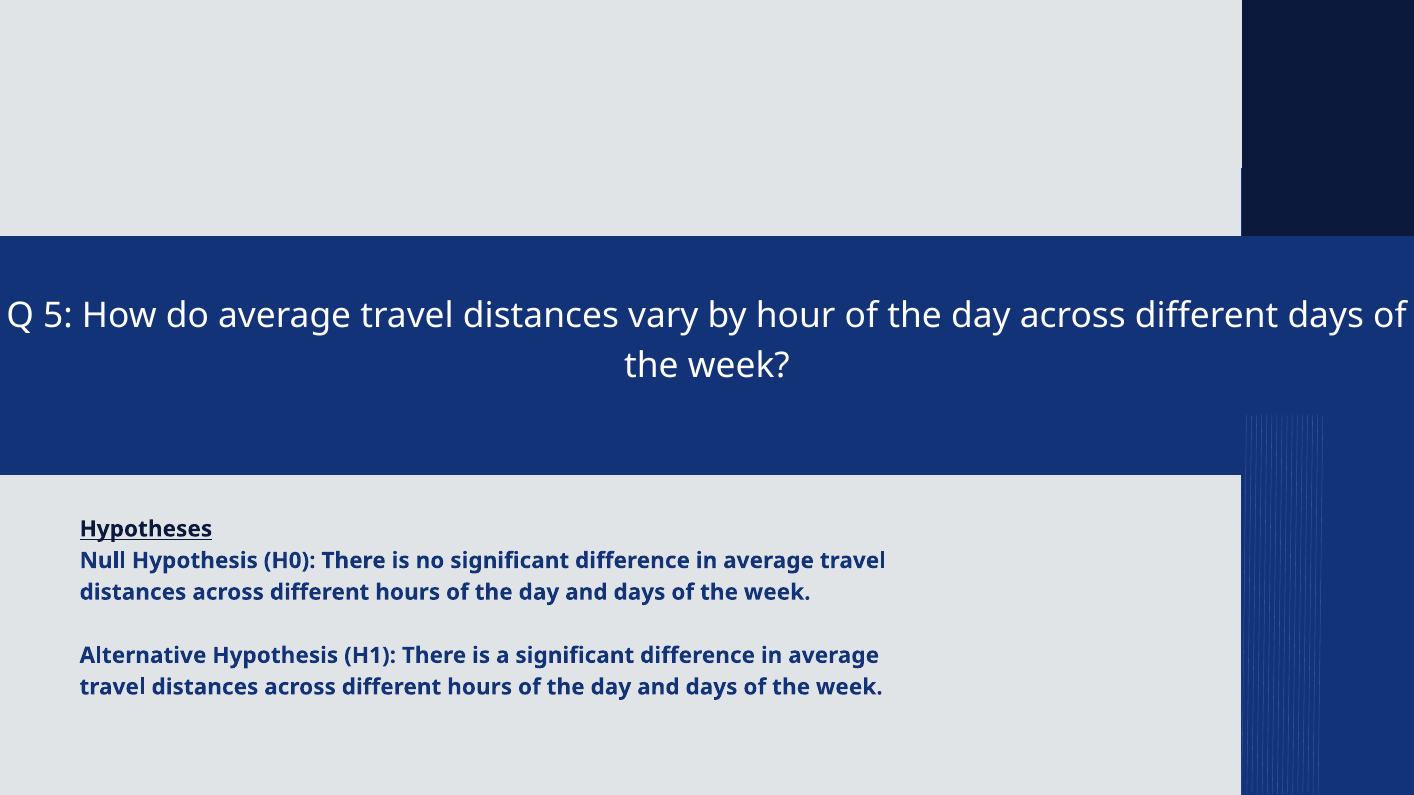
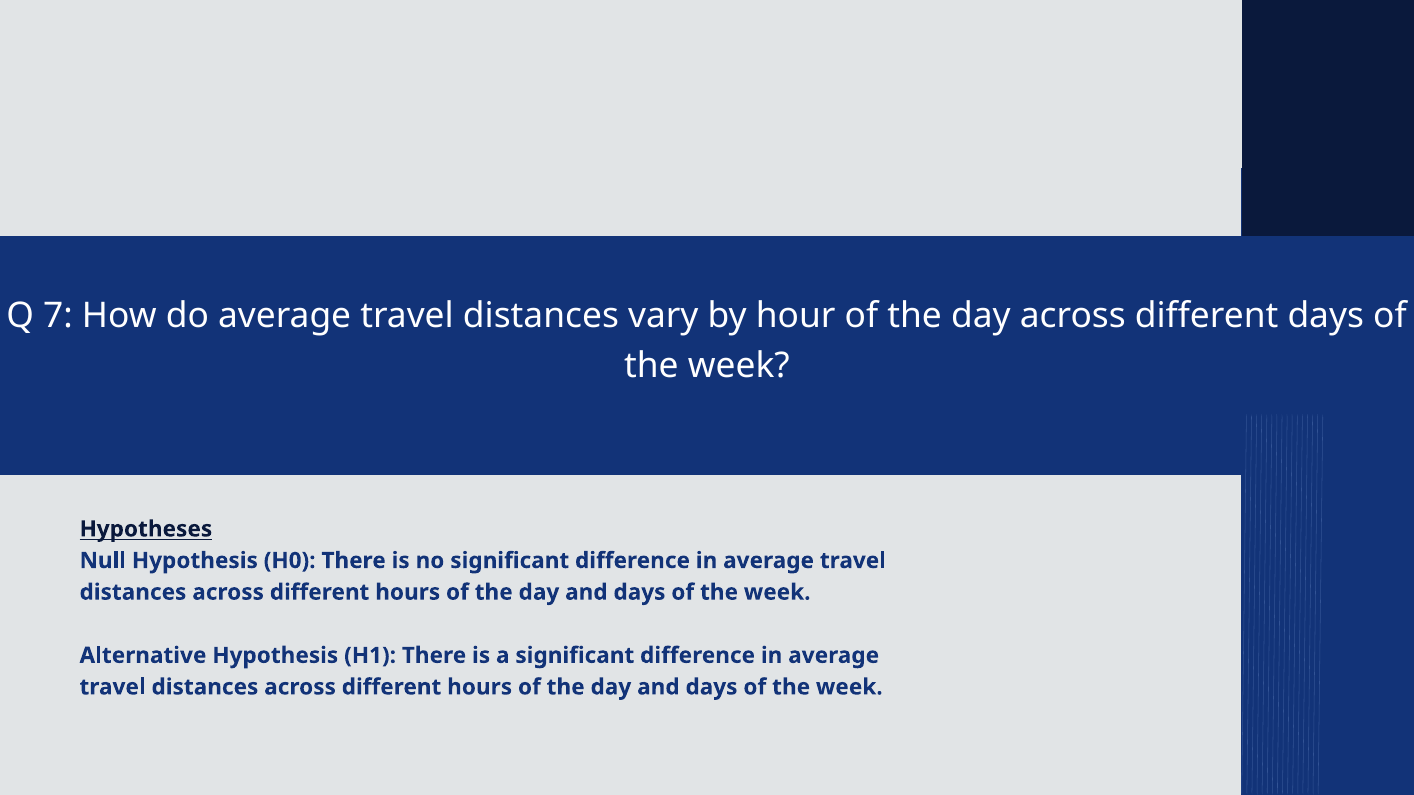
5: 5 -> 7 (58, 316)
